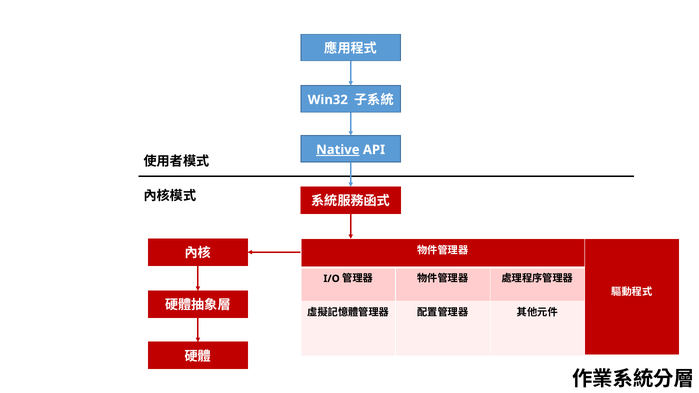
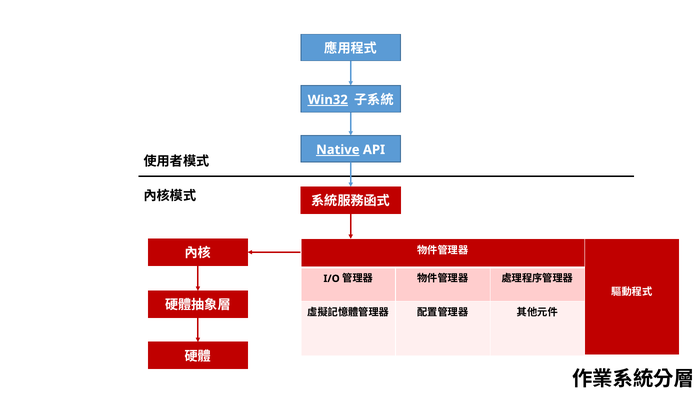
Win32 underline: none -> present (328, 100)
